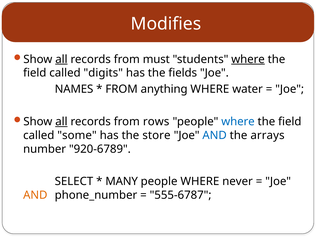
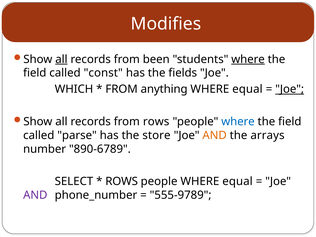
must: must -> been (156, 59)
digits: digits -> const (103, 73)
NAMES: NAMES -> WHICH (74, 89)
water: water -> equal (247, 89)
Joe underline: none -> present (290, 89)
all underline: present -> none (61, 122)
some: some -> parse (77, 135)
AND colour: blue -> orange (215, 135)
920-6789: 920-6789 -> 890-6789 (100, 149)
MANY: MANY -> ROWS (122, 181)
people WHERE never: never -> equal (237, 181)
AND colour: orange -> purple (35, 195)
555-6787: 555-6787 -> 555-9789 (181, 195)
